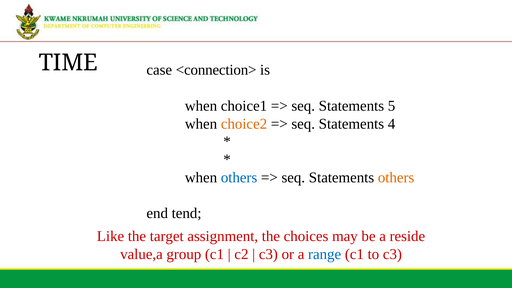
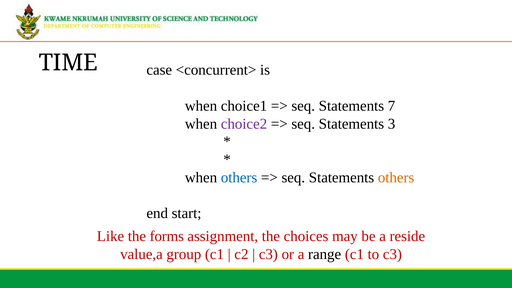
<connection>: <connection> -> <concurrent> (216, 70)
5: 5 -> 7 (392, 106)
choice2 colour: orange -> purple (244, 124)
4: 4 -> 3 (392, 124)
tend: tend -> start (187, 213)
target: target -> forms (167, 236)
range colour: blue -> black (325, 254)
